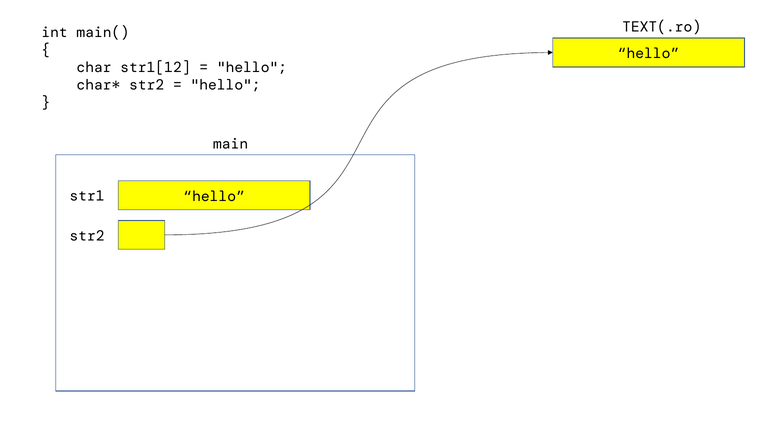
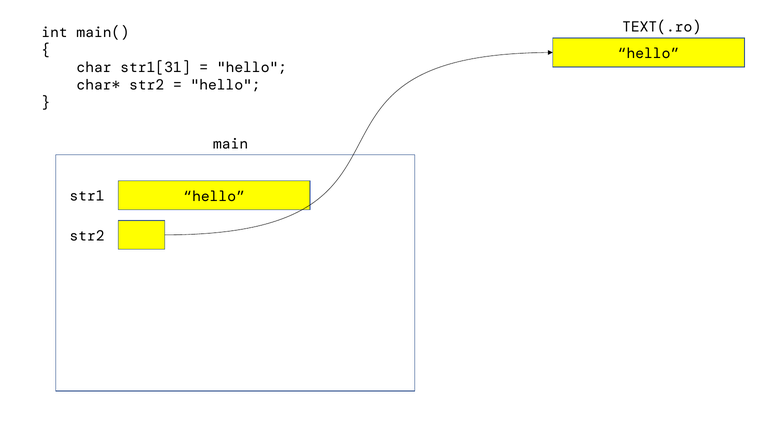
str1[12: str1[12 -> str1[31 (155, 67)
